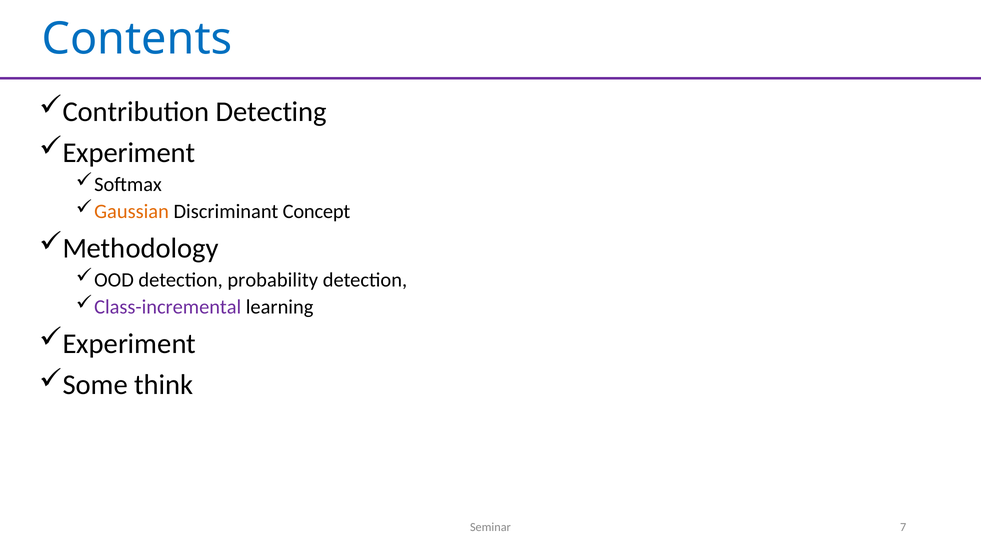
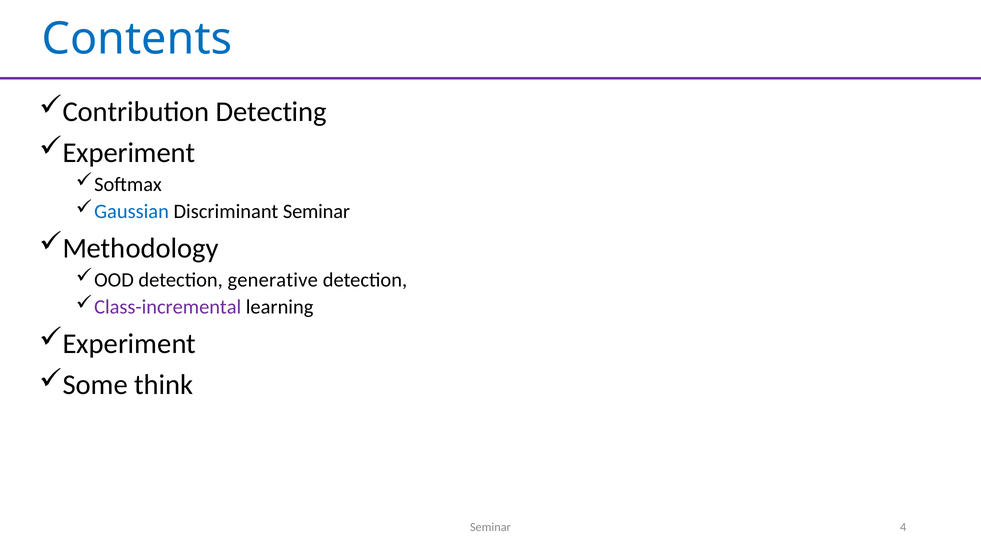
Gaussian colour: orange -> blue (132, 211)
Discriminant Concept: Concept -> Seminar (316, 211)
probability: probability -> generative (273, 280)
7: 7 -> 4 (903, 527)
